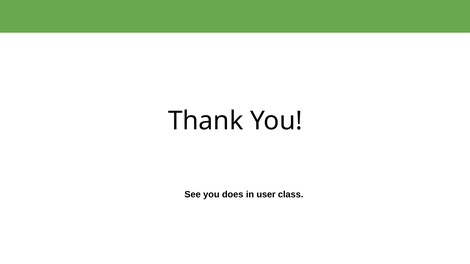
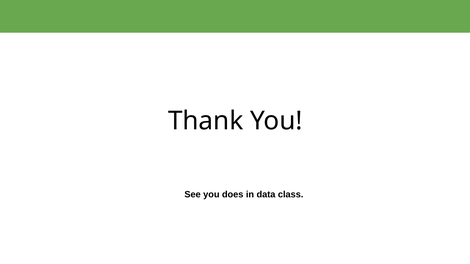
user: user -> data (266, 195)
